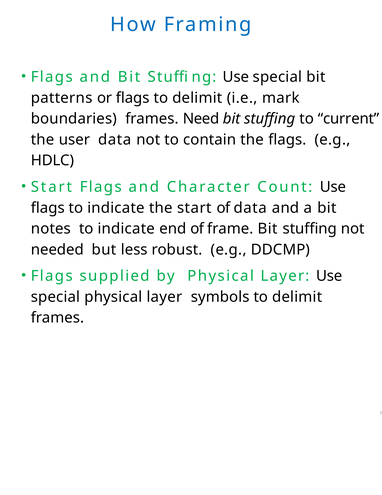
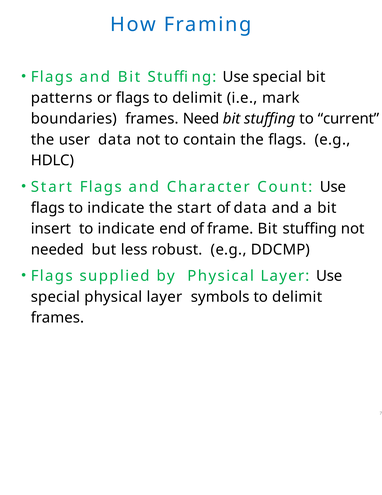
notes: notes -> insert (51, 228)
